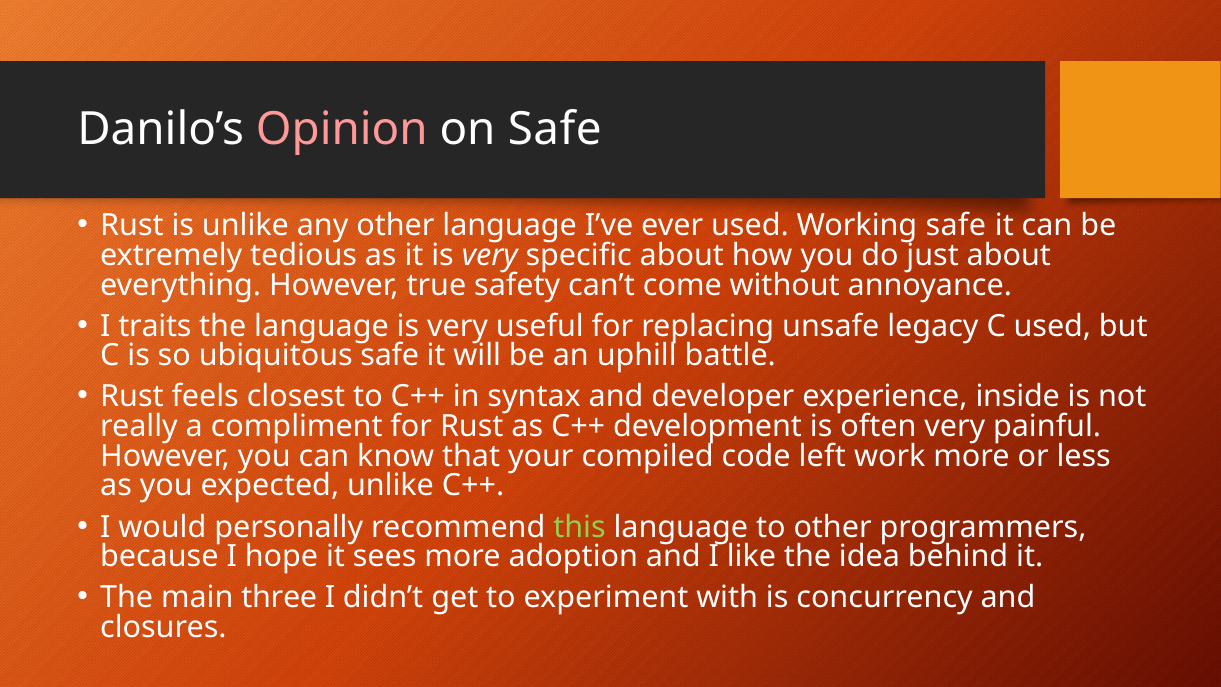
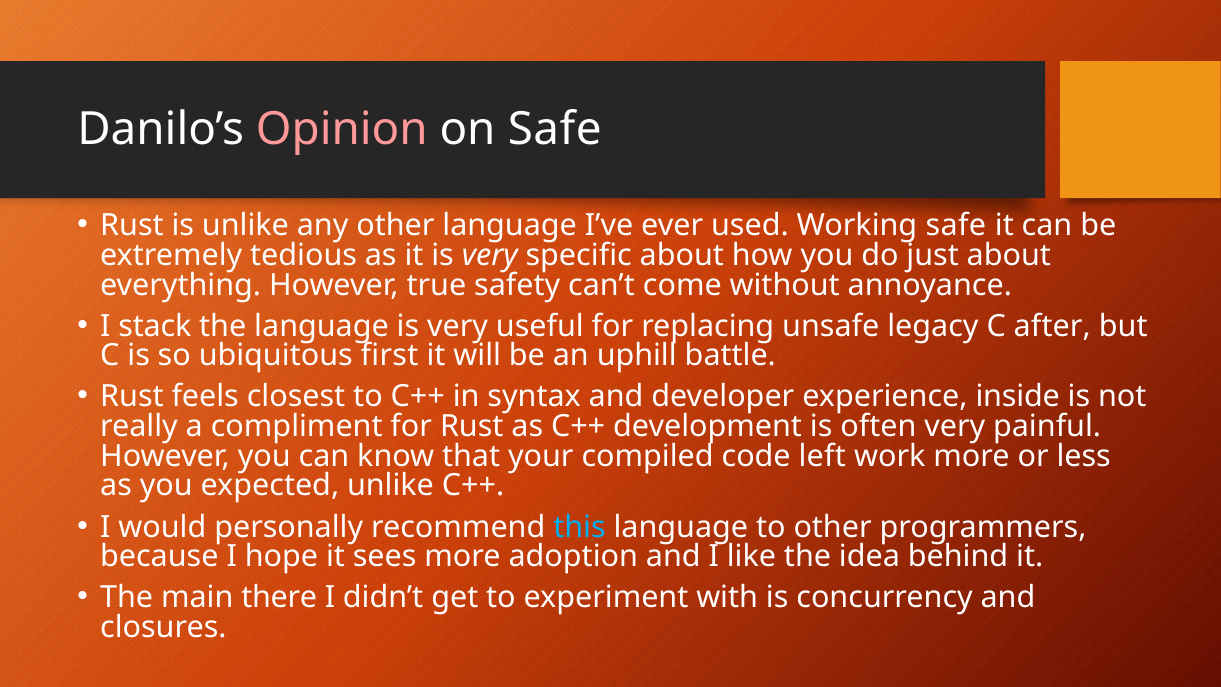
traits: traits -> stack (155, 326)
C used: used -> after (1052, 326)
ubiquitous safe: safe -> first (389, 356)
this colour: light green -> light blue (580, 527)
three: three -> there (279, 598)
